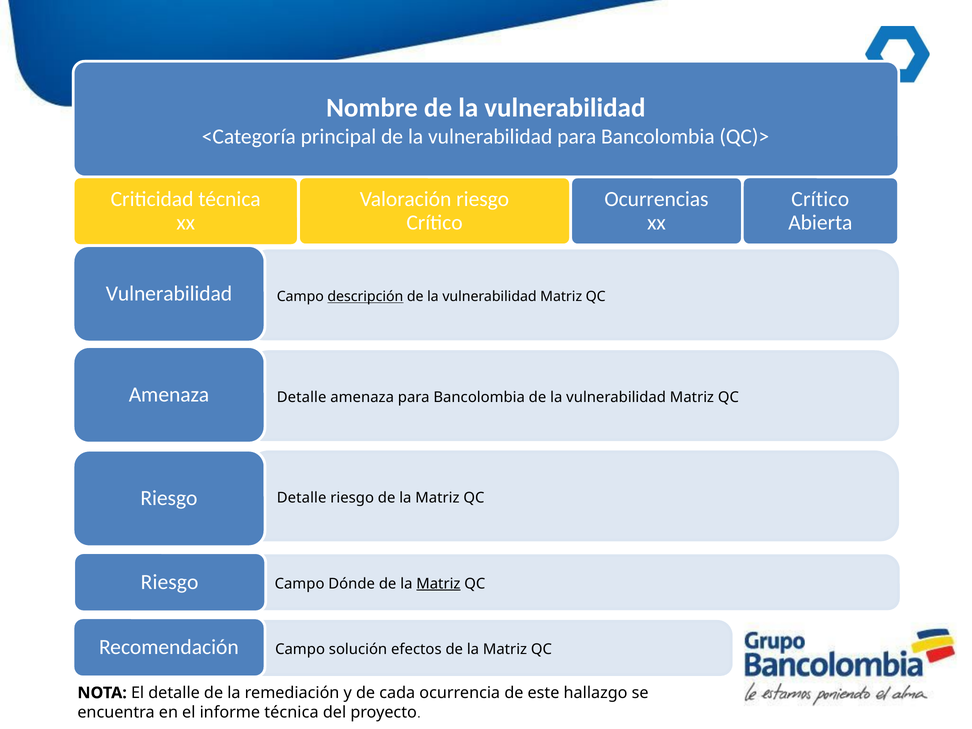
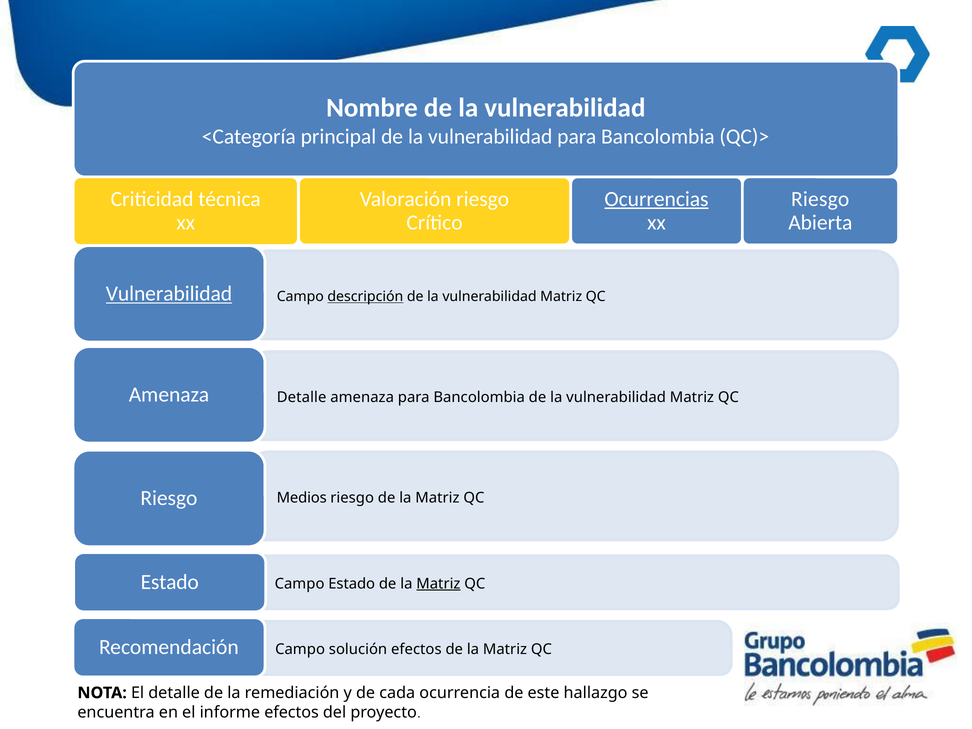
Ocurrencias underline: none -> present (656, 199)
Crítico: Crítico -> Riesgo (820, 199)
Vulnerabilidad underline: none -> present (169, 294)
Detalle: Detalle -> Medios (302, 498)
Riesgo: Riesgo -> Estado (170, 582)
Campo Dónde: Dónde -> Estado (352, 584)
informe técnica: técnica -> efectos (292, 712)
